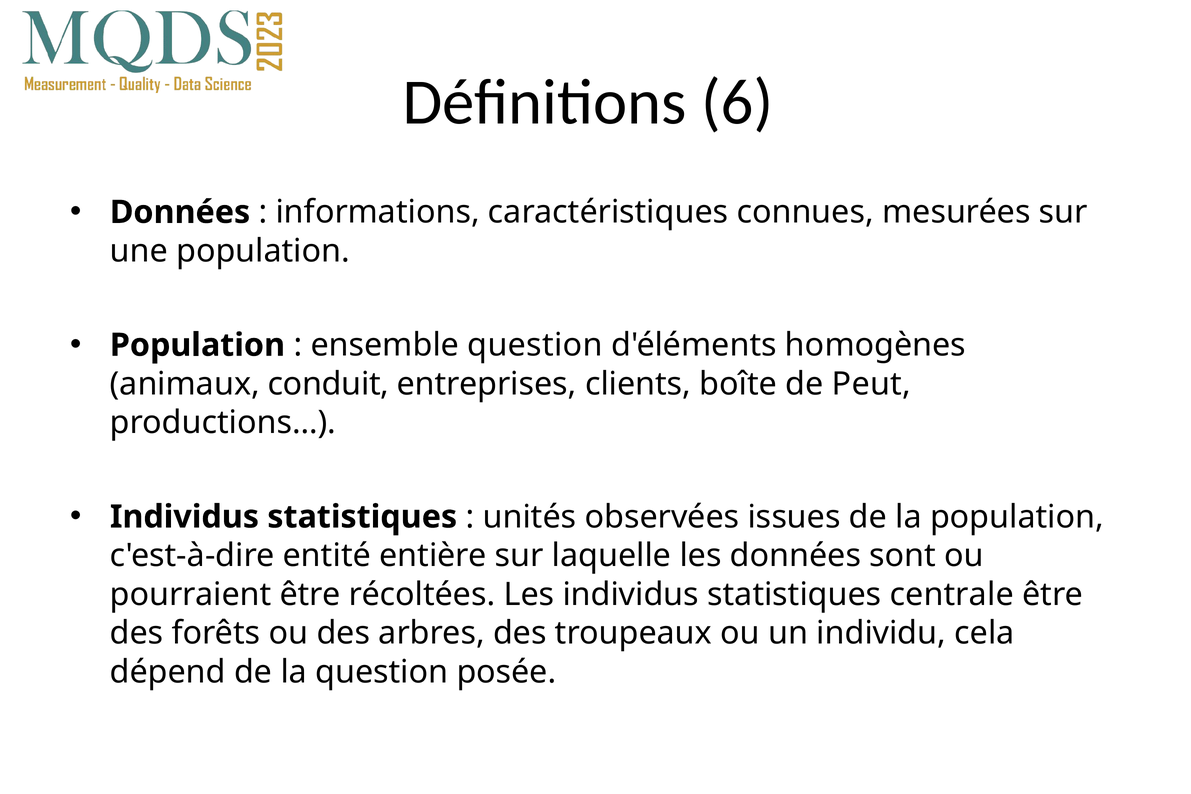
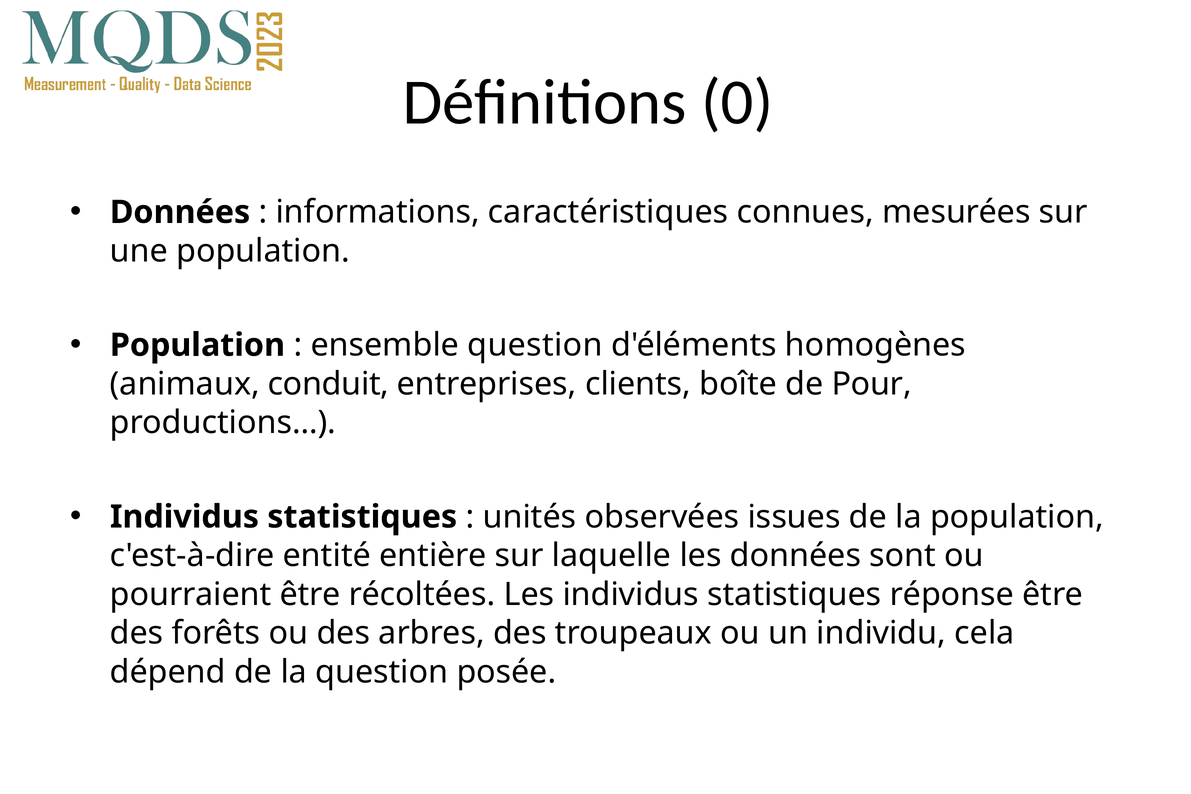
6: 6 -> 0 (737, 102)
Peut: Peut -> Pour (872, 384)
centrale: centrale -> réponse (952, 594)
